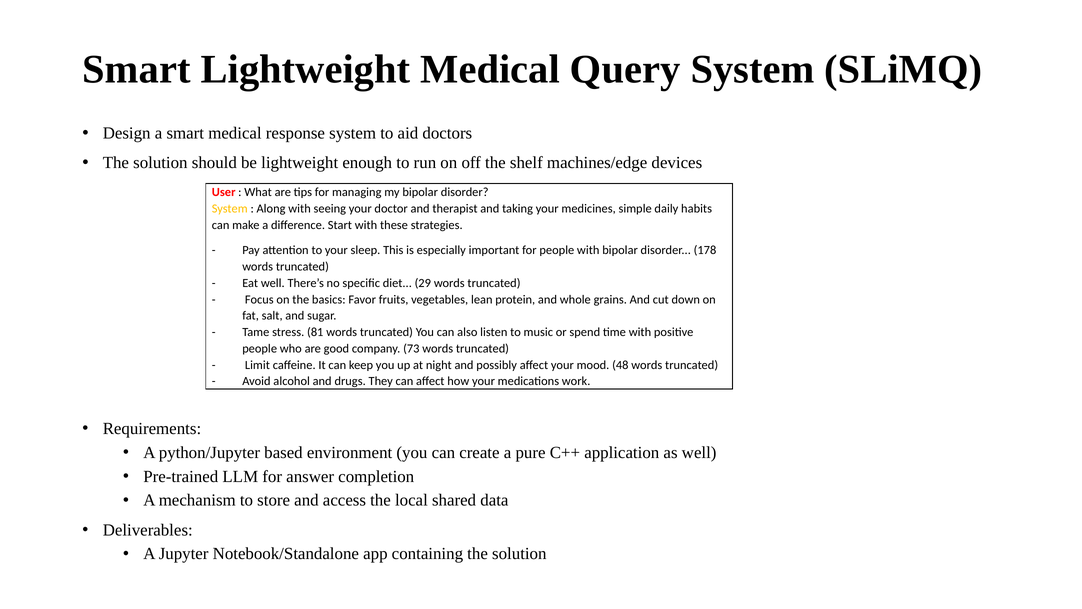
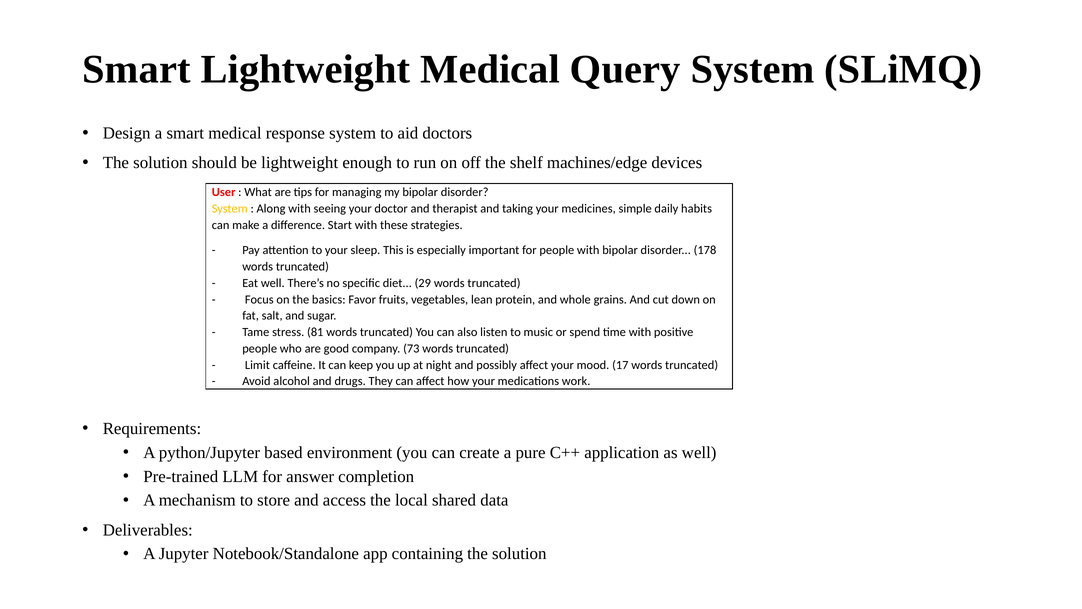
48: 48 -> 17 (620, 365)
